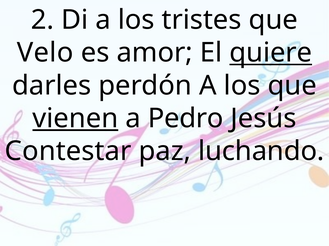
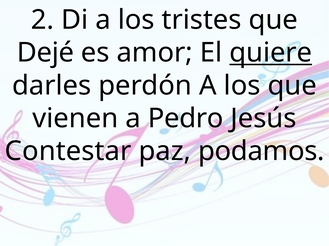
Velo: Velo -> Dejé (45, 53)
vienen underline: present -> none (75, 119)
luchando: luchando -> podamos (261, 152)
